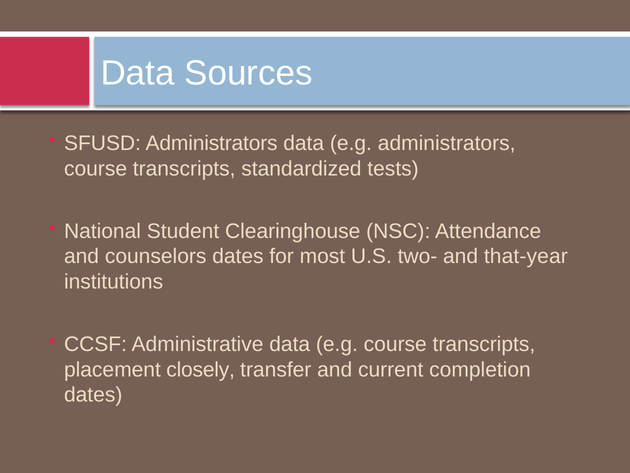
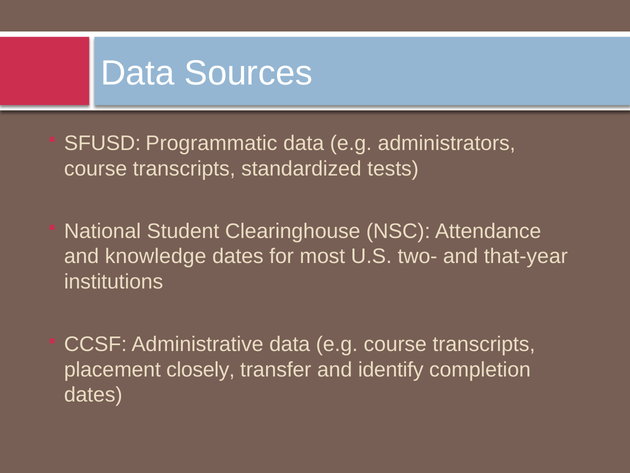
SFUSD Administrators: Administrators -> Programmatic (211, 143)
counselors: counselors -> knowledge (156, 256)
current: current -> identify (391, 369)
